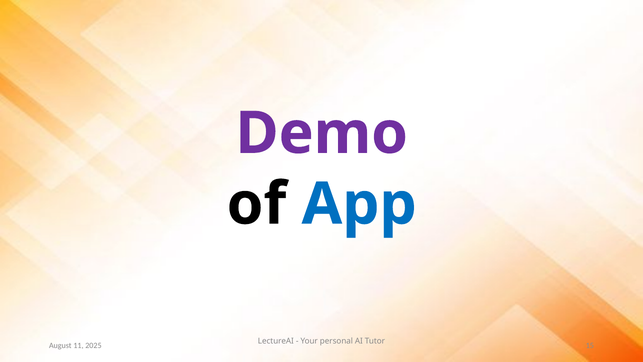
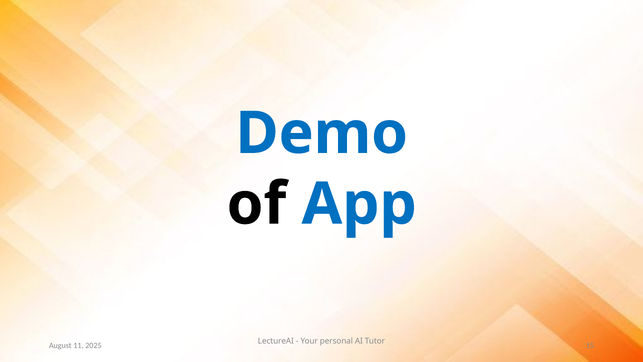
Demo colour: purple -> blue (322, 133)
